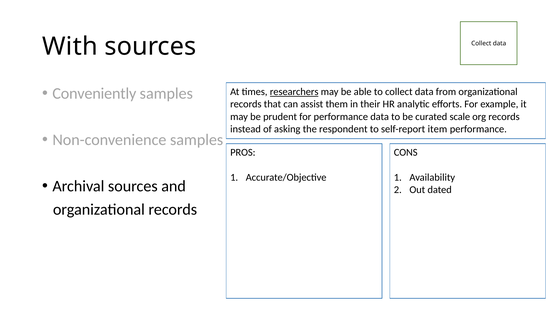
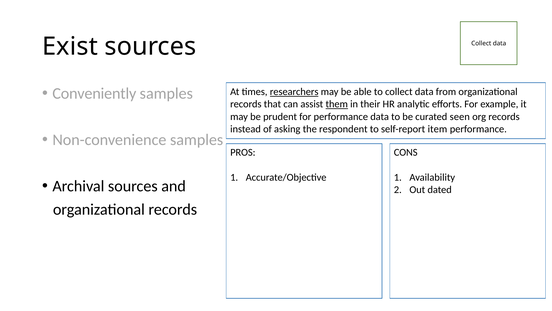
With: With -> Exist (70, 46)
them underline: none -> present (337, 104)
scale: scale -> seen (460, 116)
